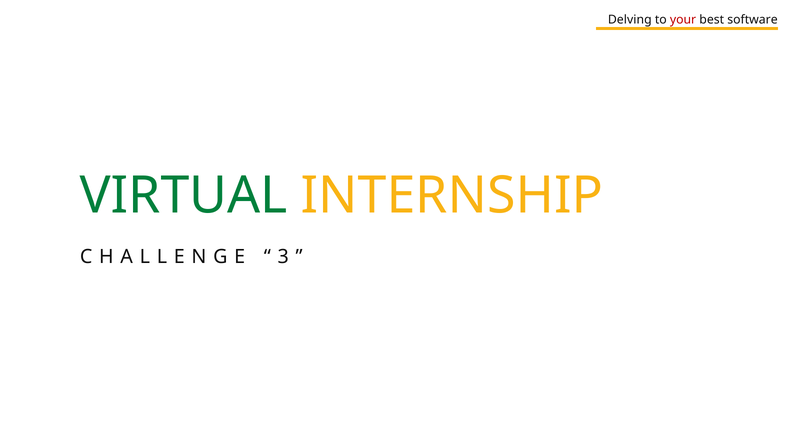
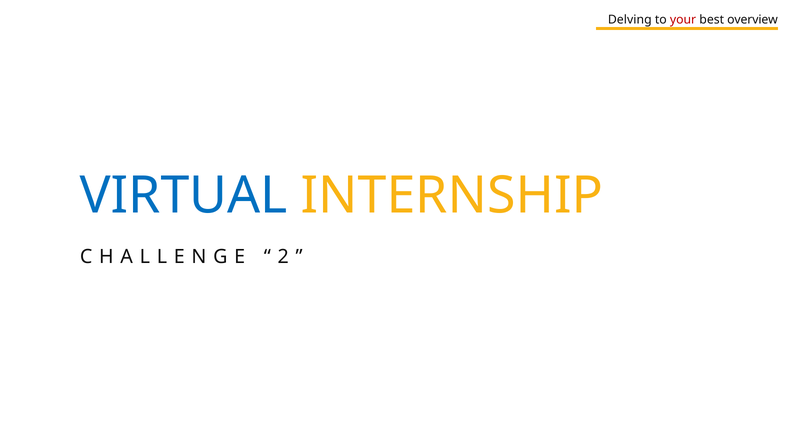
software: software -> overview (753, 20)
VIRTUAL colour: green -> blue (184, 196)
3: 3 -> 2 (283, 257)
